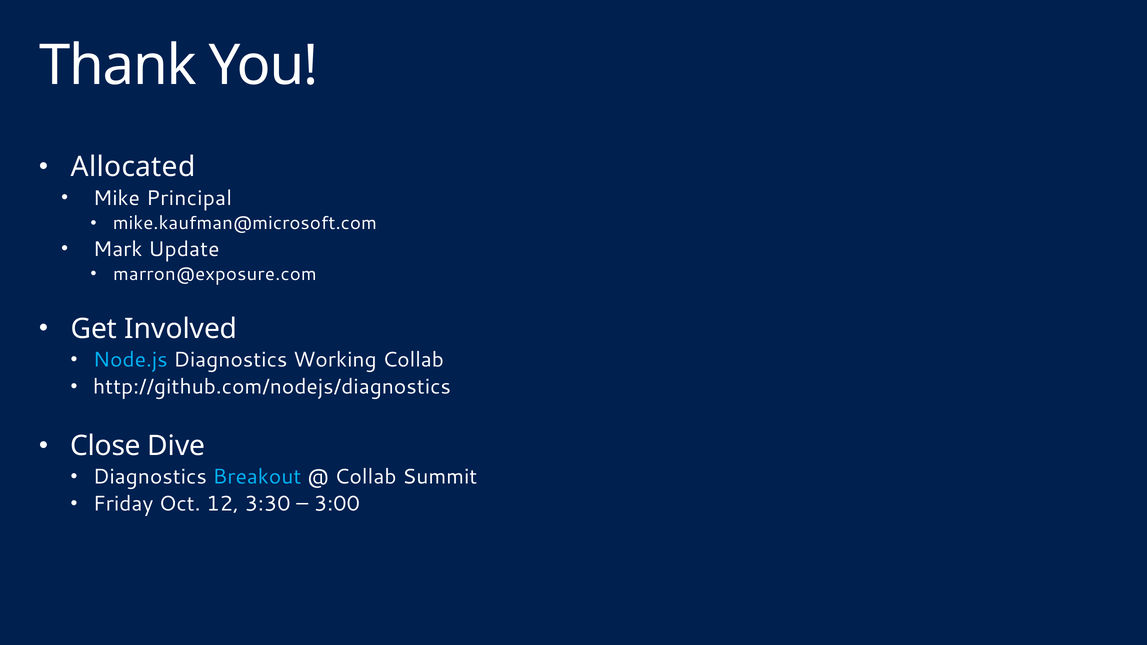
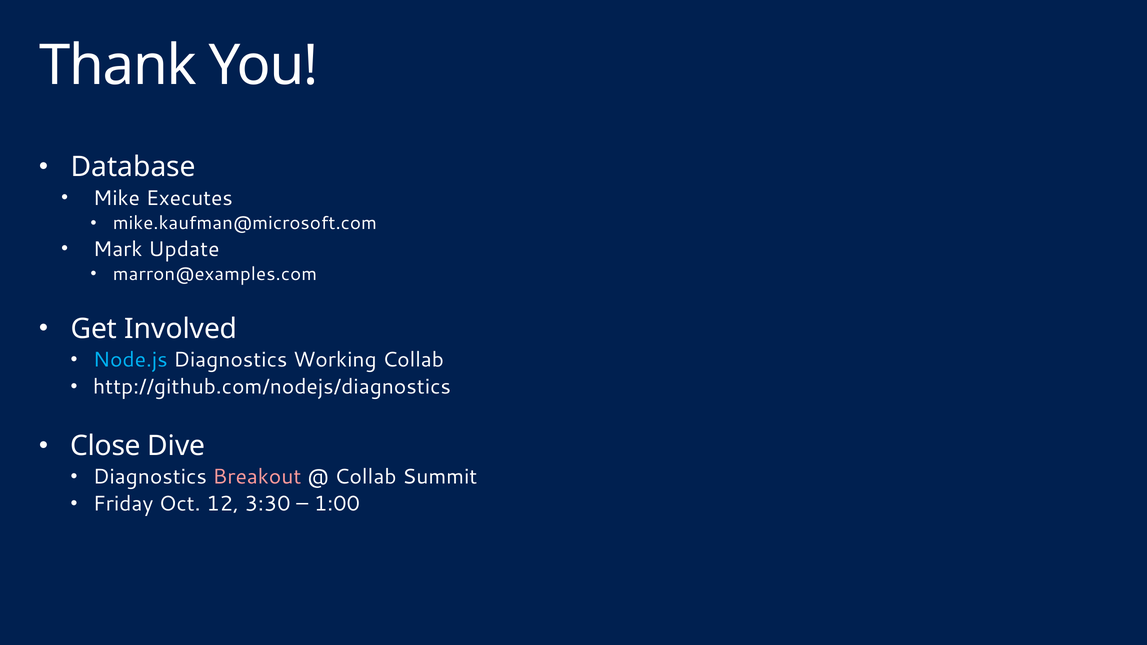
Allocated: Allocated -> Database (133, 167)
Principal: Principal -> Executes (189, 198)
marron@exposure.com: marron@exposure.com -> marron@examples.com (215, 274)
Breakout colour: light blue -> pink (257, 477)
3:00: 3:00 -> 1:00 (337, 504)
